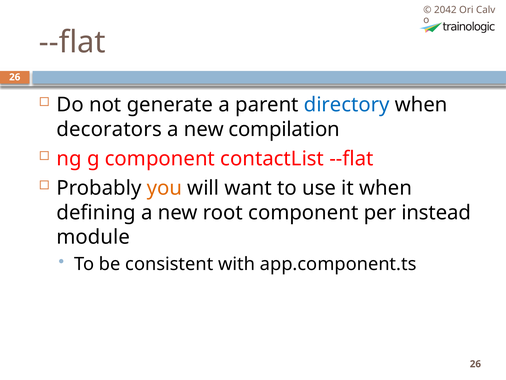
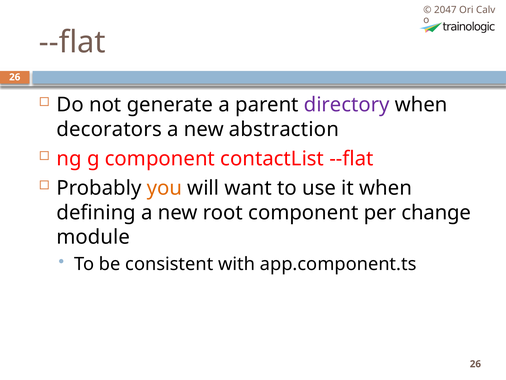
2042: 2042 -> 2047 (445, 10)
directory colour: blue -> purple (347, 105)
compilation: compilation -> abstraction (284, 129)
instead: instead -> change (436, 212)
